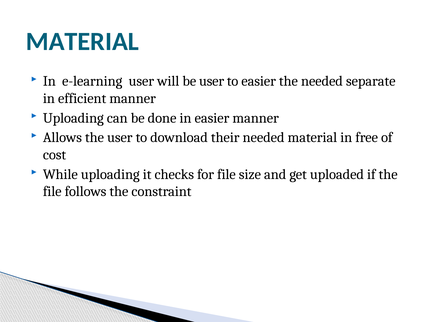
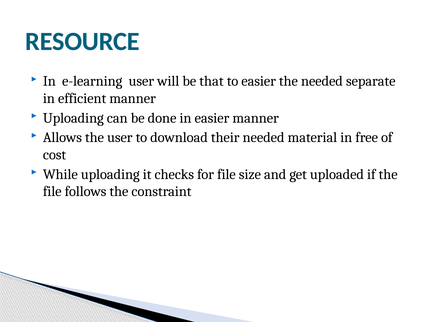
MATERIAL: MATERIAL -> RESOURCE (82, 42)
be user: user -> that (211, 81)
